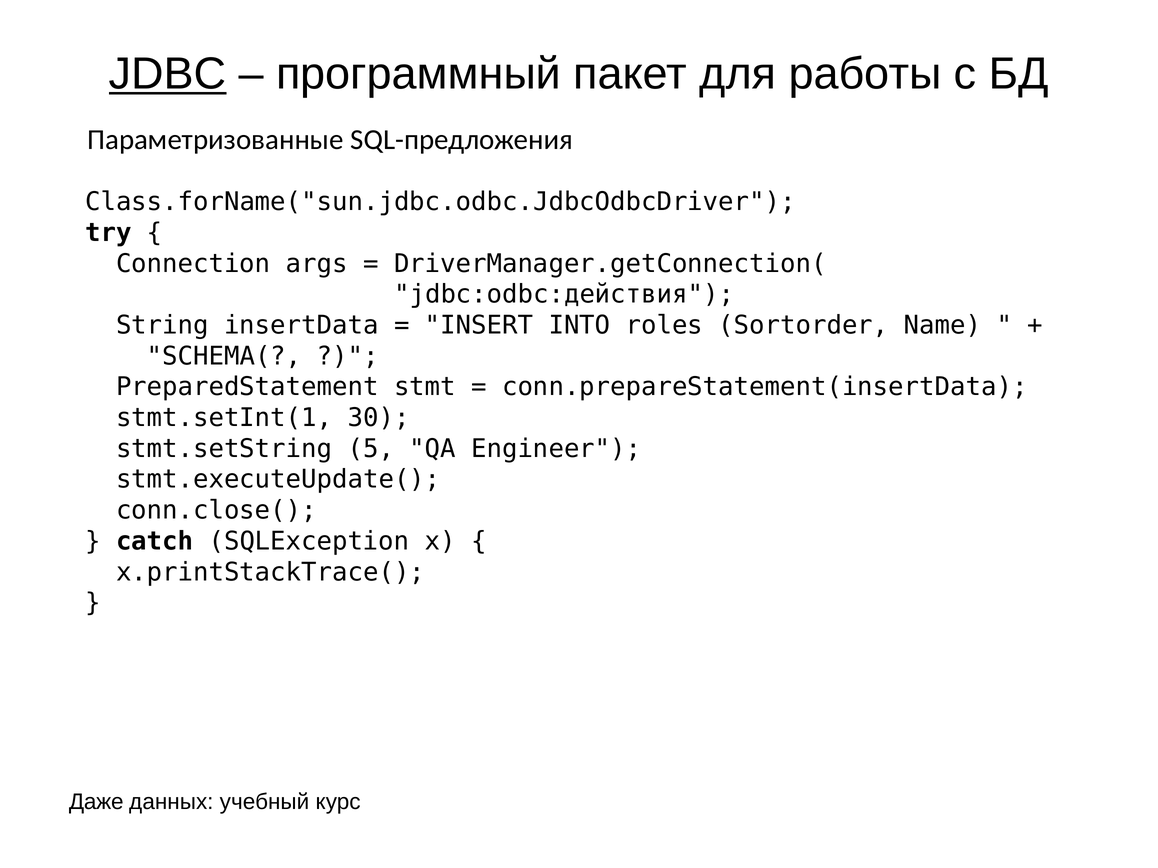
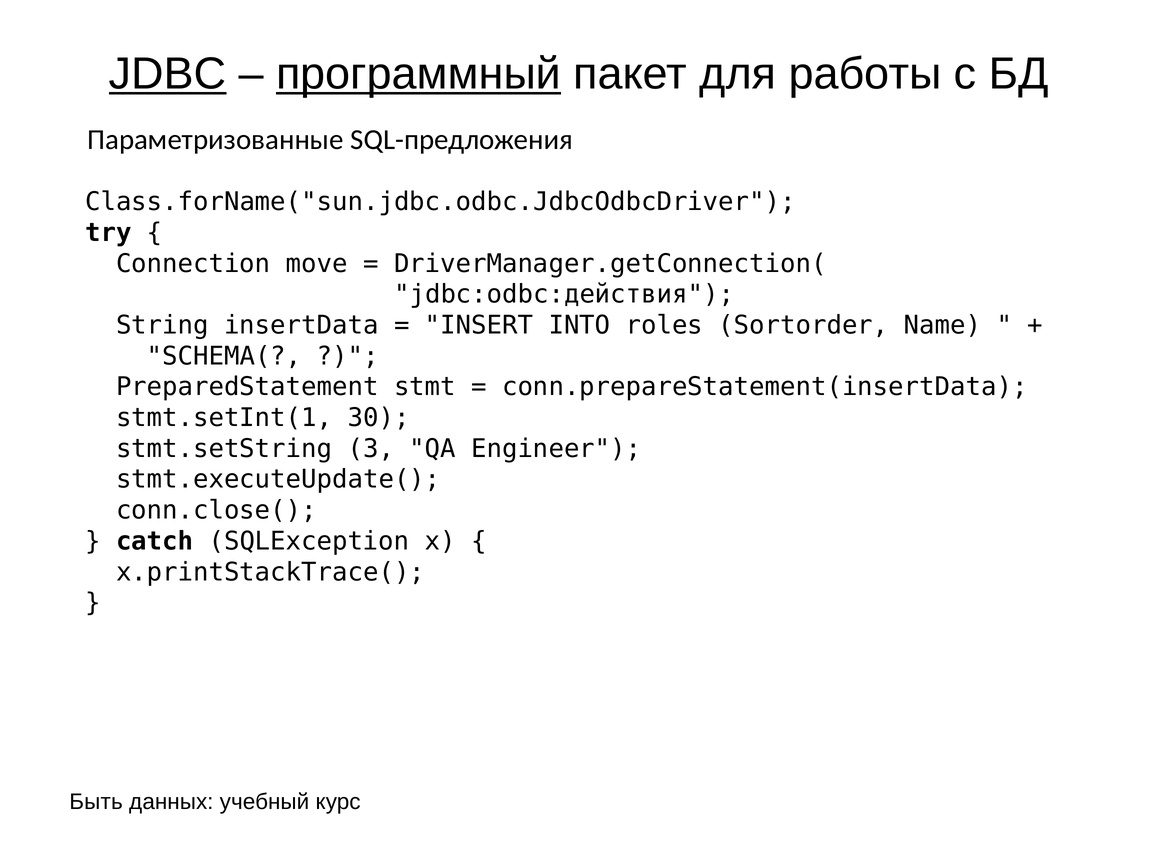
программный underline: none -> present (419, 74)
args: args -> move (317, 264)
5: 5 -> 3 (371, 449)
Даже: Даже -> Быть (96, 802)
